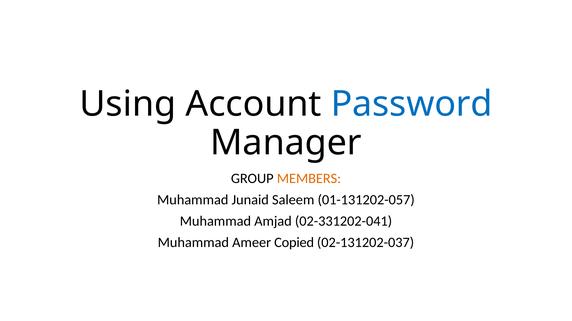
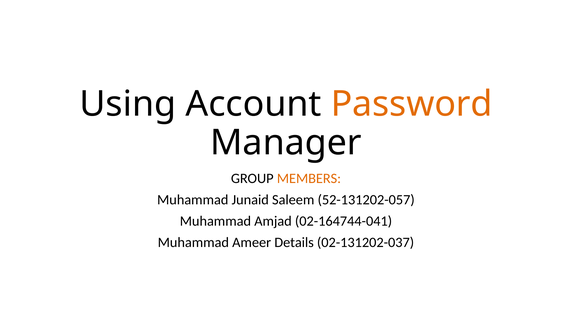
Password colour: blue -> orange (412, 104)
01-131202-057: 01-131202-057 -> 52-131202-057 (366, 200)
02-331202-041: 02-331202-041 -> 02-164744-041 (344, 222)
Copied: Copied -> Details (294, 243)
